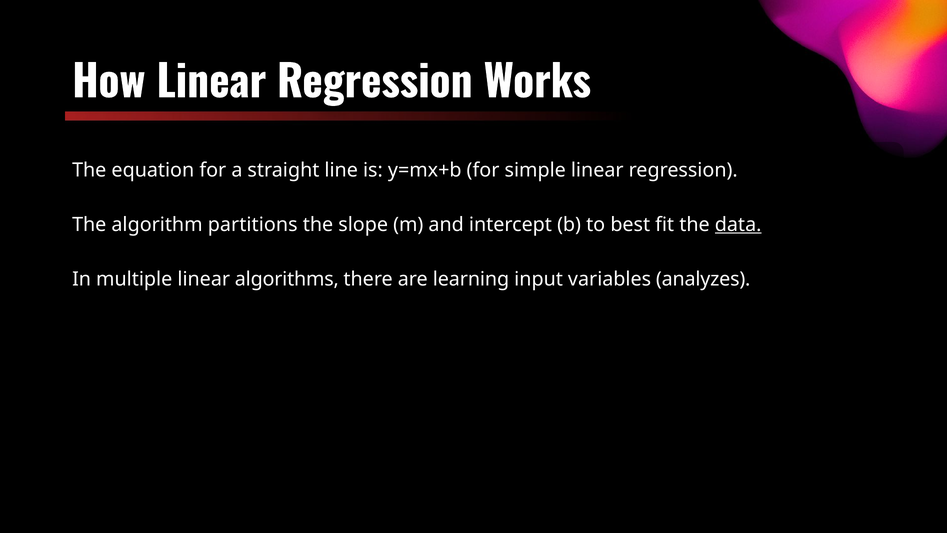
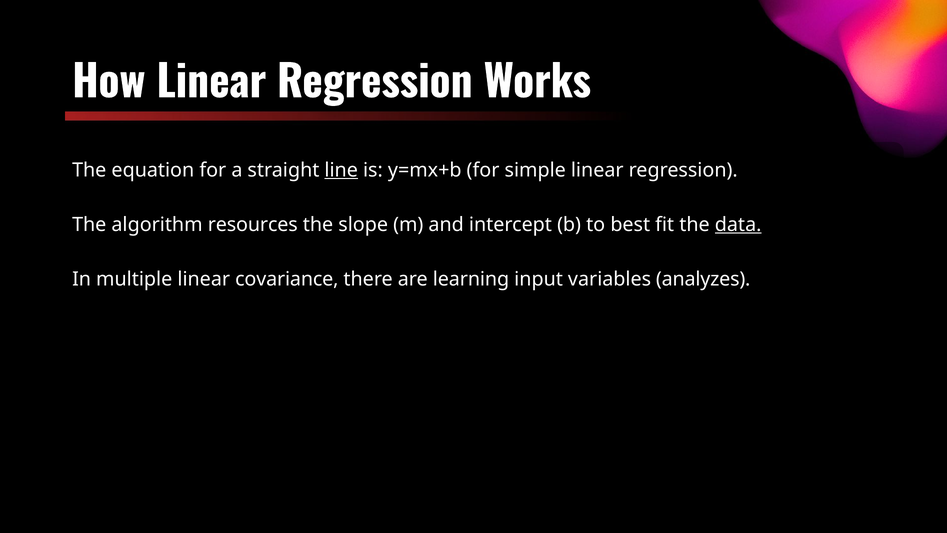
line underline: none -> present (341, 170)
partitions: partitions -> resources (253, 224)
algorithms: algorithms -> covariance (287, 279)
